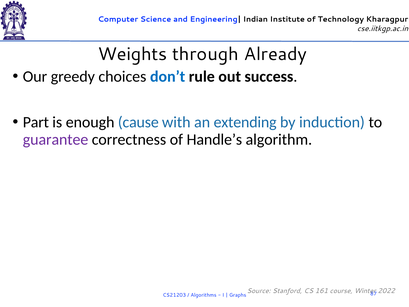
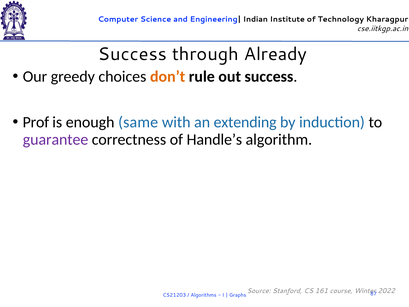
Weights: Weights -> Success (132, 54)
don’t colour: blue -> orange (168, 77)
Part: Part -> Prof (36, 122)
cause: cause -> same (138, 122)
